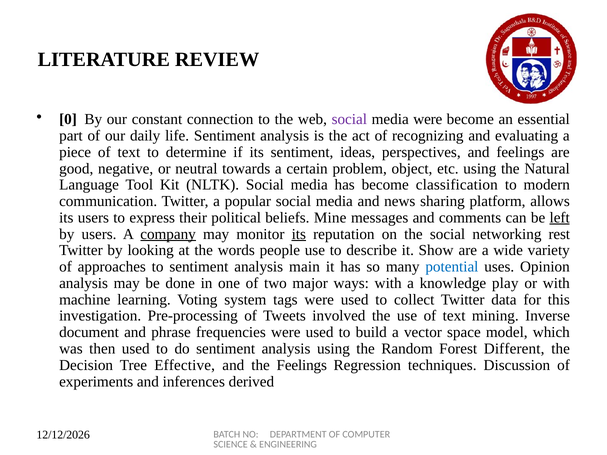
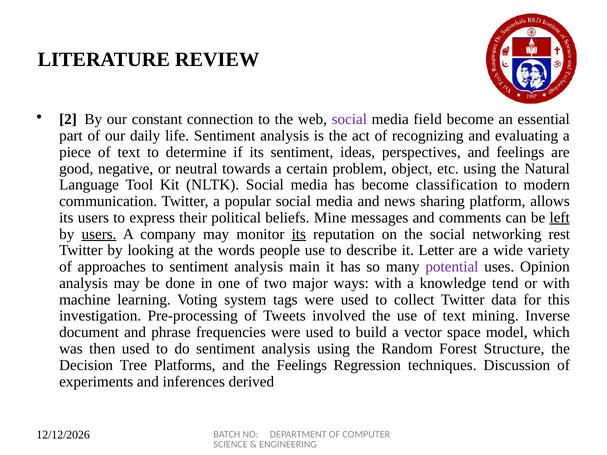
0: 0 -> 2 (68, 119)
media were: were -> field (428, 119)
users underline: none -> present (99, 234)
company underline: present -> none (168, 234)
Show: Show -> Letter (436, 251)
potential colour: blue -> purple (452, 267)
play: play -> tend (505, 283)
Different: Different -> Structure (514, 349)
Effective: Effective -> Platforms (185, 365)
